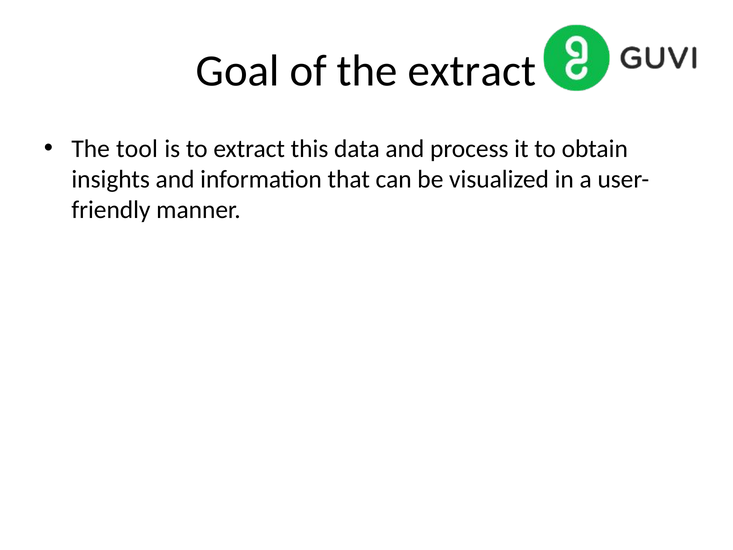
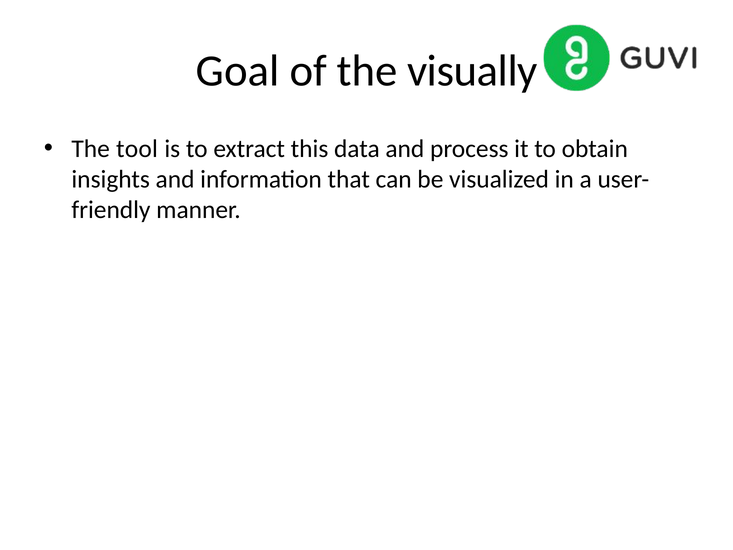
the extract: extract -> visually (472, 71)
